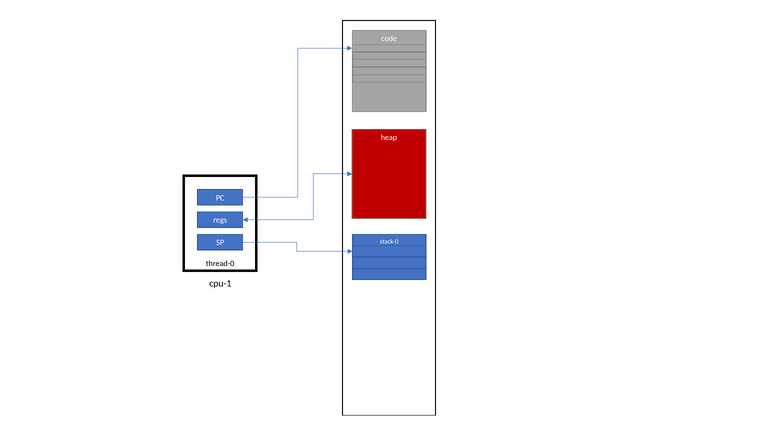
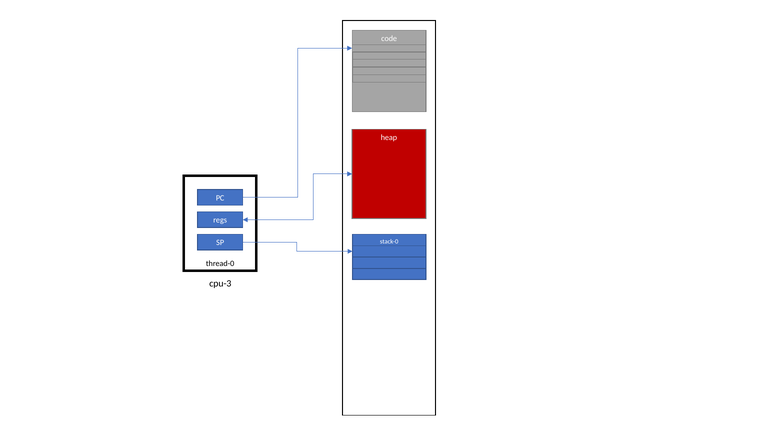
cpu-1: cpu-1 -> cpu-3 (220, 284)
